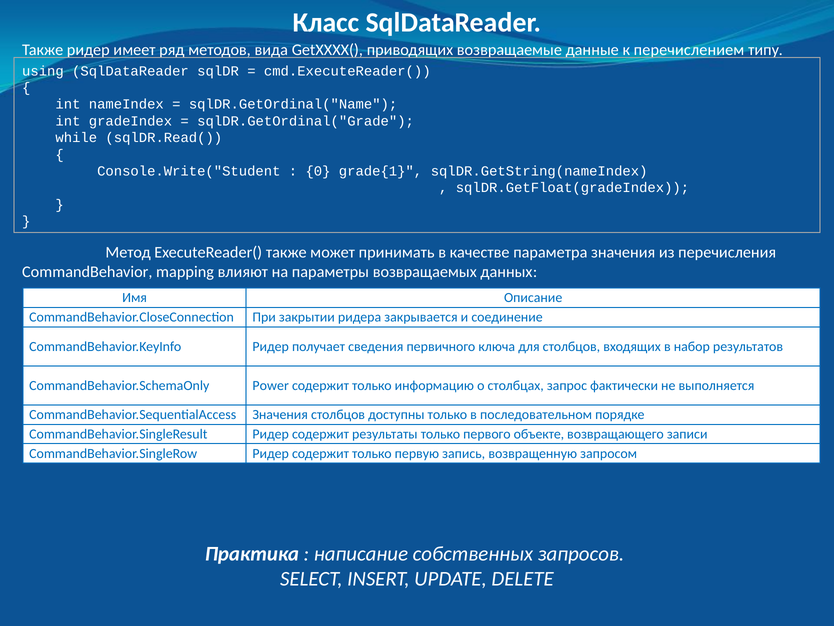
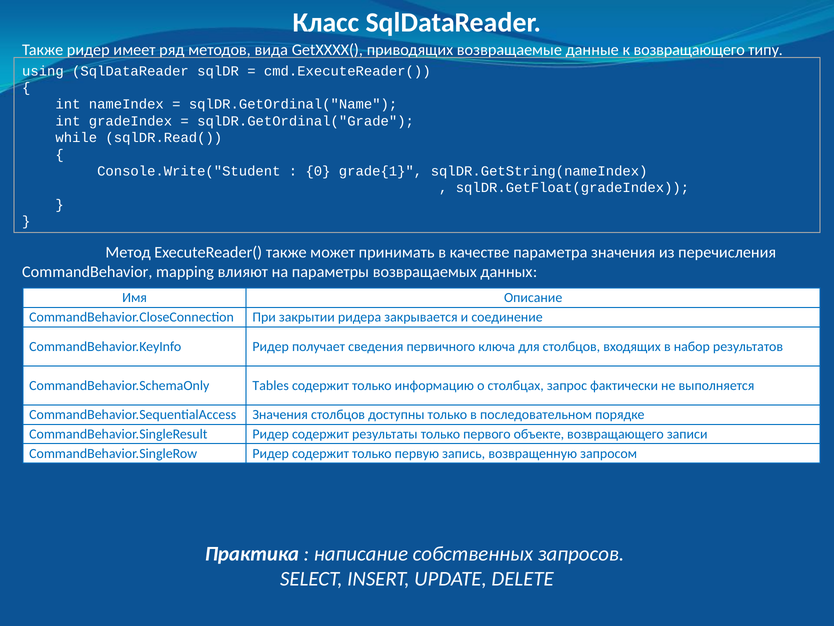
к перечислением: перечислением -> возвращающего (689, 50)
Power: Power -> Tables (271, 385)
